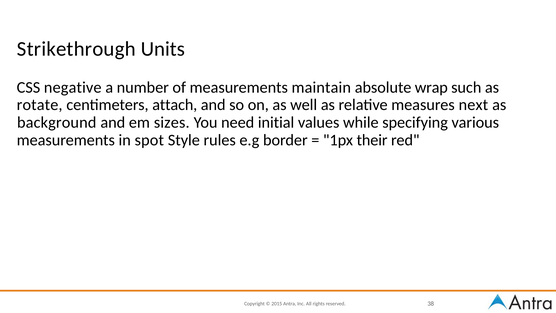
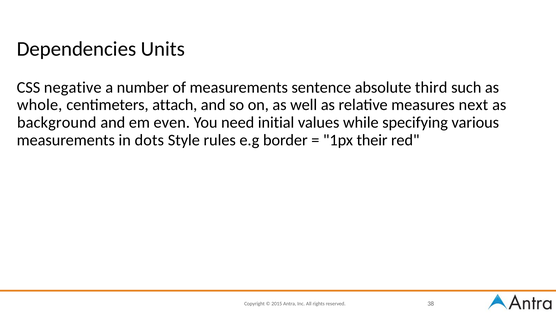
Strikethrough: Strikethrough -> Dependencies (76, 49)
maintain: maintain -> sentence (321, 87)
wrap: wrap -> third (431, 87)
rotate: rotate -> whole (40, 105)
sizes: sizes -> even (172, 122)
spot: spot -> dots (149, 140)
